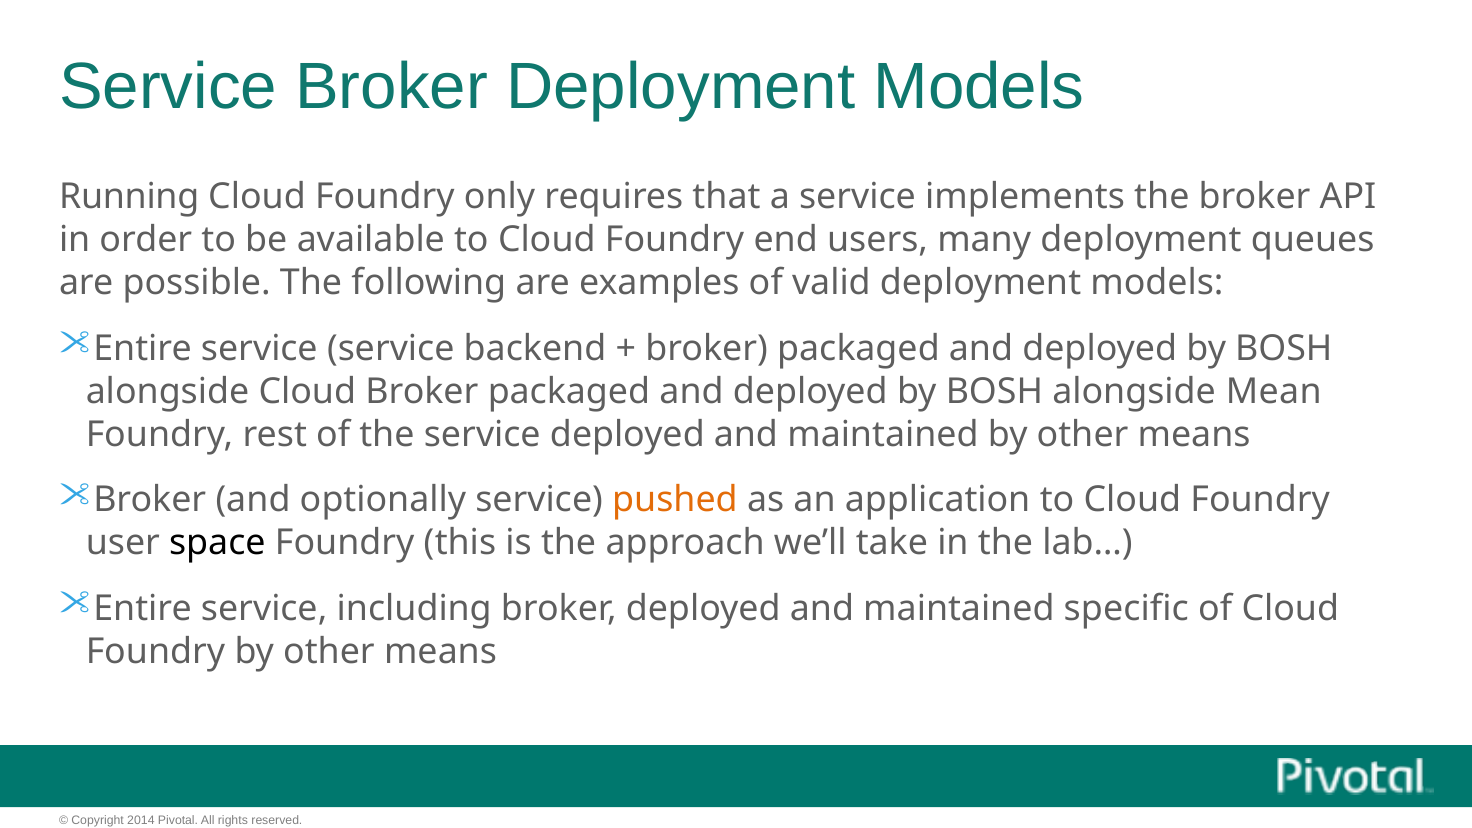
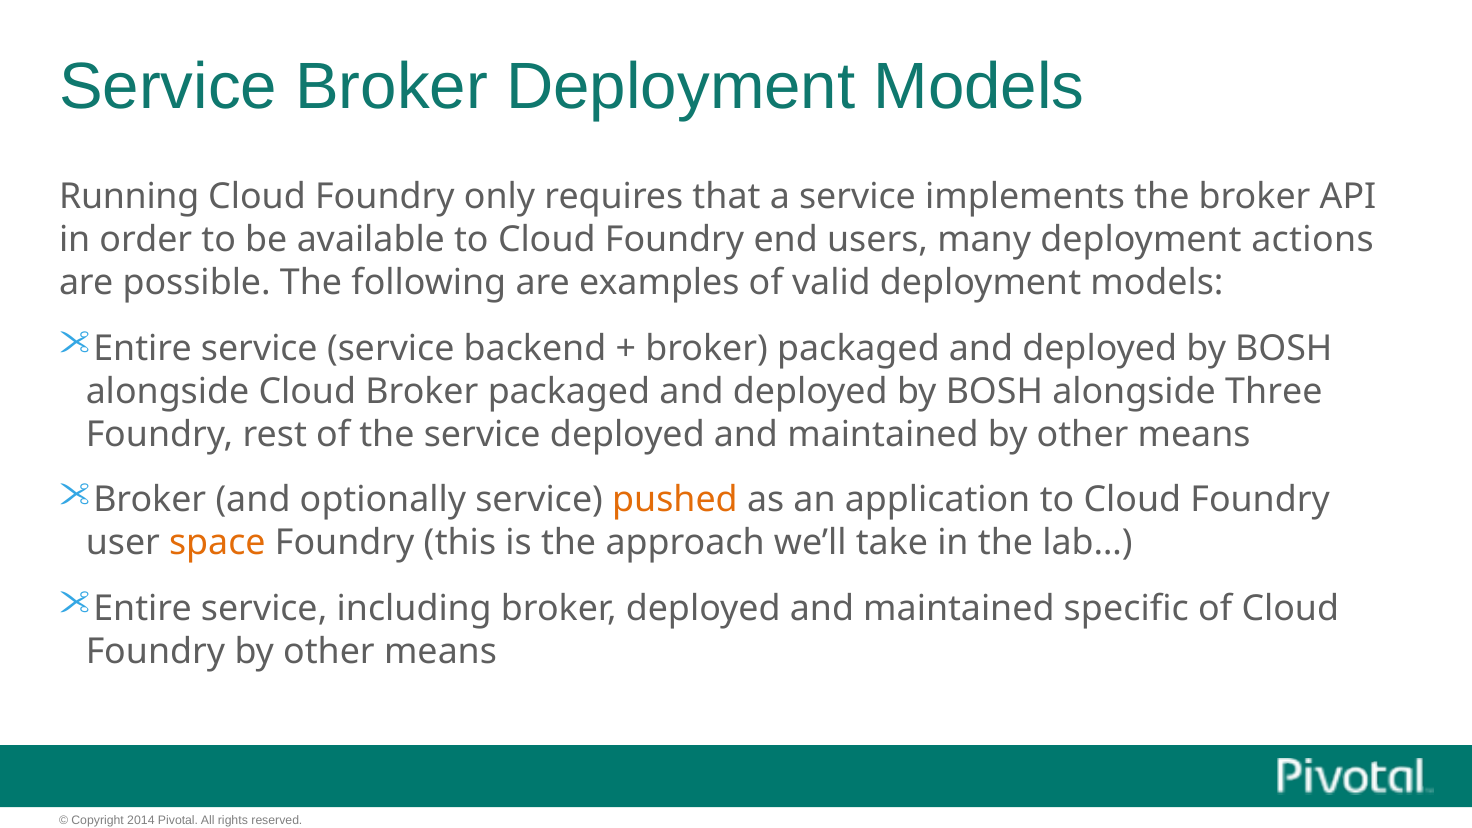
queues: queues -> actions (1312, 240)
Mean: Mean -> Three (1274, 391)
space colour: black -> orange (217, 543)
